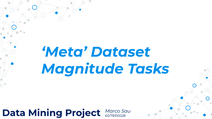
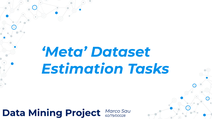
Magnitude: Magnitude -> Estimation (82, 69)
